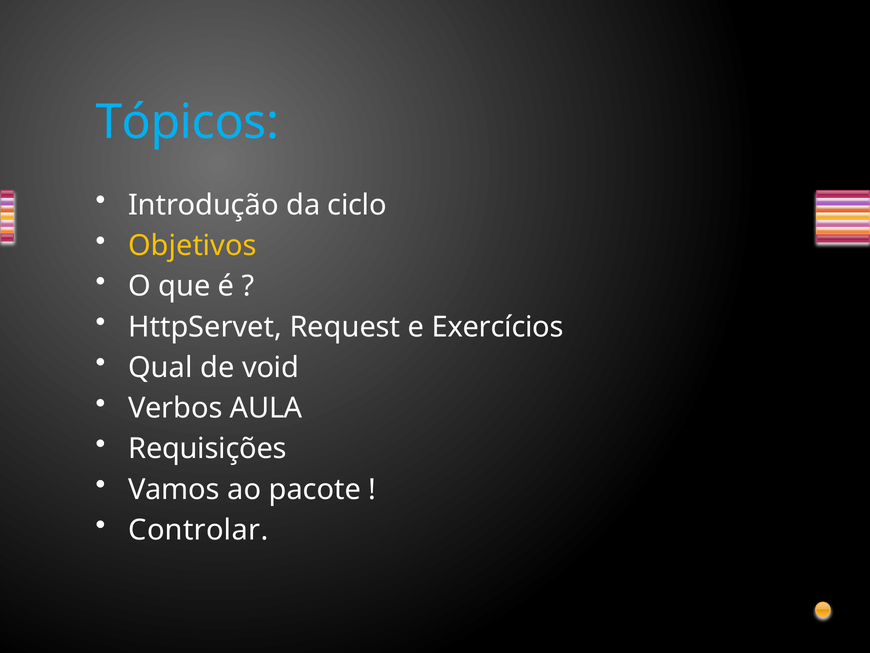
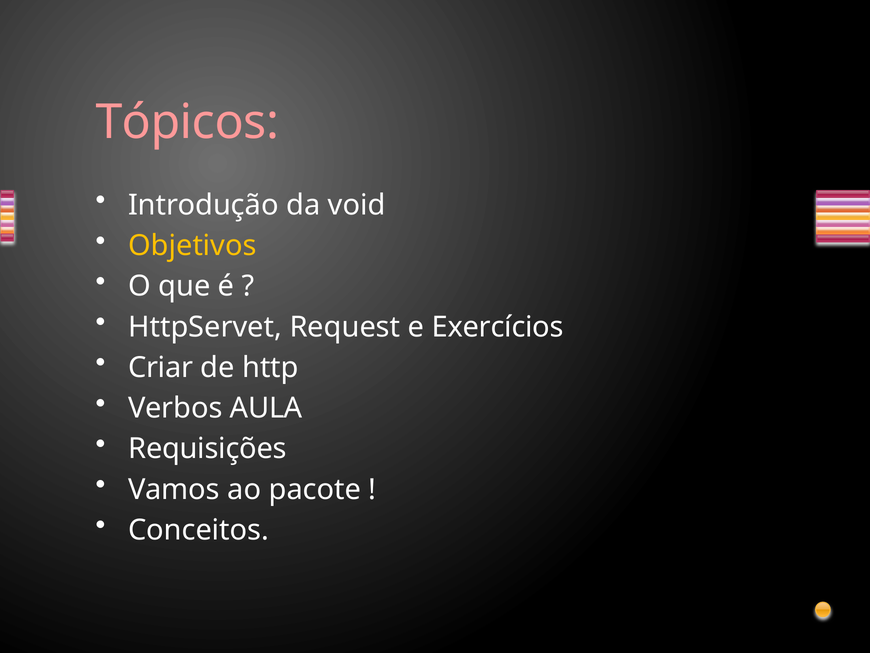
Tópicos colour: light blue -> pink (187, 122)
ciclo: ciclo -> void (357, 205)
Qual: Qual -> Criar (161, 367)
void: void -> http (270, 367)
Controlar: Controlar -> Conceitos (199, 530)
